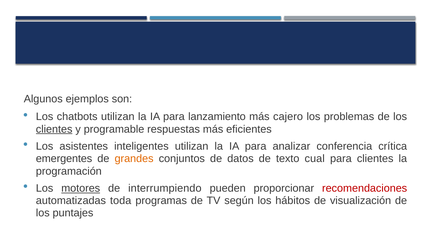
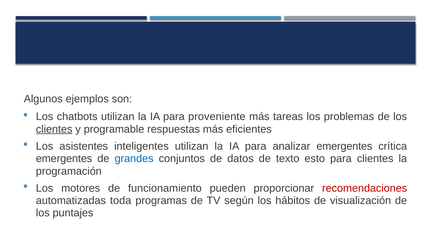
lanzamiento: lanzamiento -> proveniente (217, 117)
cajero: cajero -> tareas (288, 117)
analizar conferencia: conferencia -> emergentes (344, 147)
grandes colour: orange -> blue (134, 159)
cual: cual -> esto (315, 159)
motores underline: present -> none (81, 189)
interrumpiendo: interrumpiendo -> funcionamiento (165, 189)
